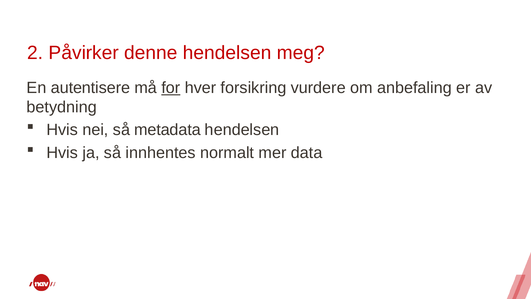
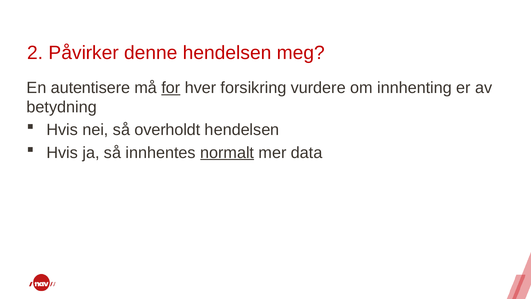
anbefaling: anbefaling -> innhenting (414, 88)
metadata: metadata -> overholdt (167, 130)
normalt underline: none -> present (227, 153)
